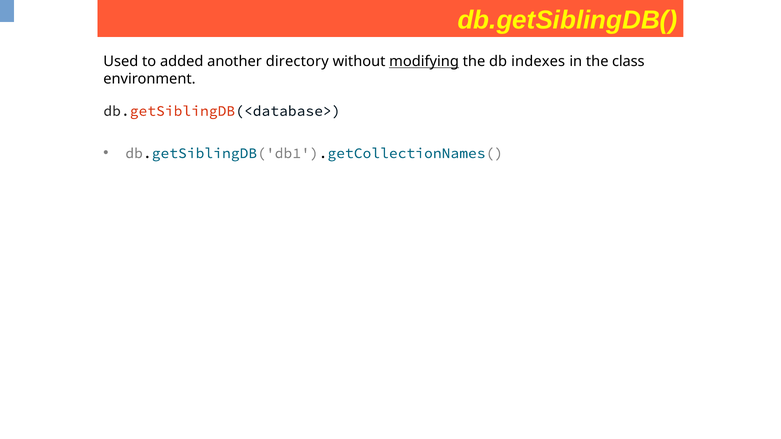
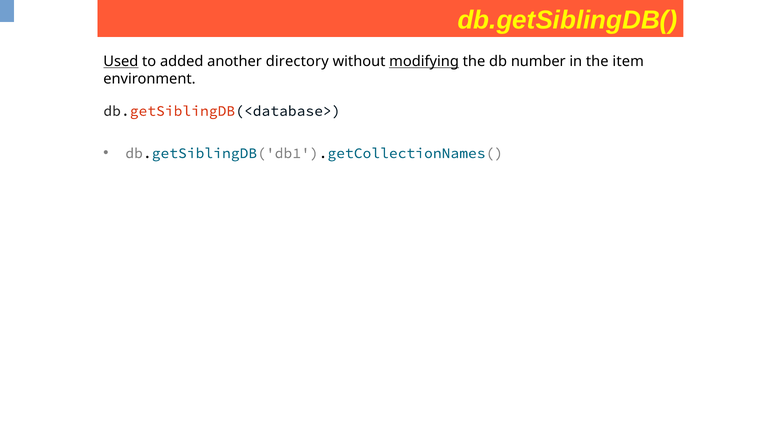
Used underline: none -> present (121, 61)
indexes: indexes -> number (538, 61)
class: class -> item (628, 61)
